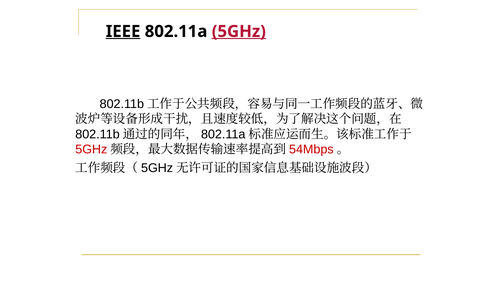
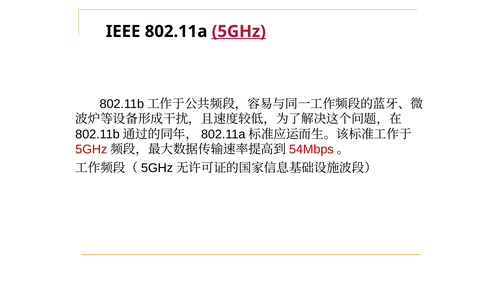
IEEE underline: present -> none (123, 31)
